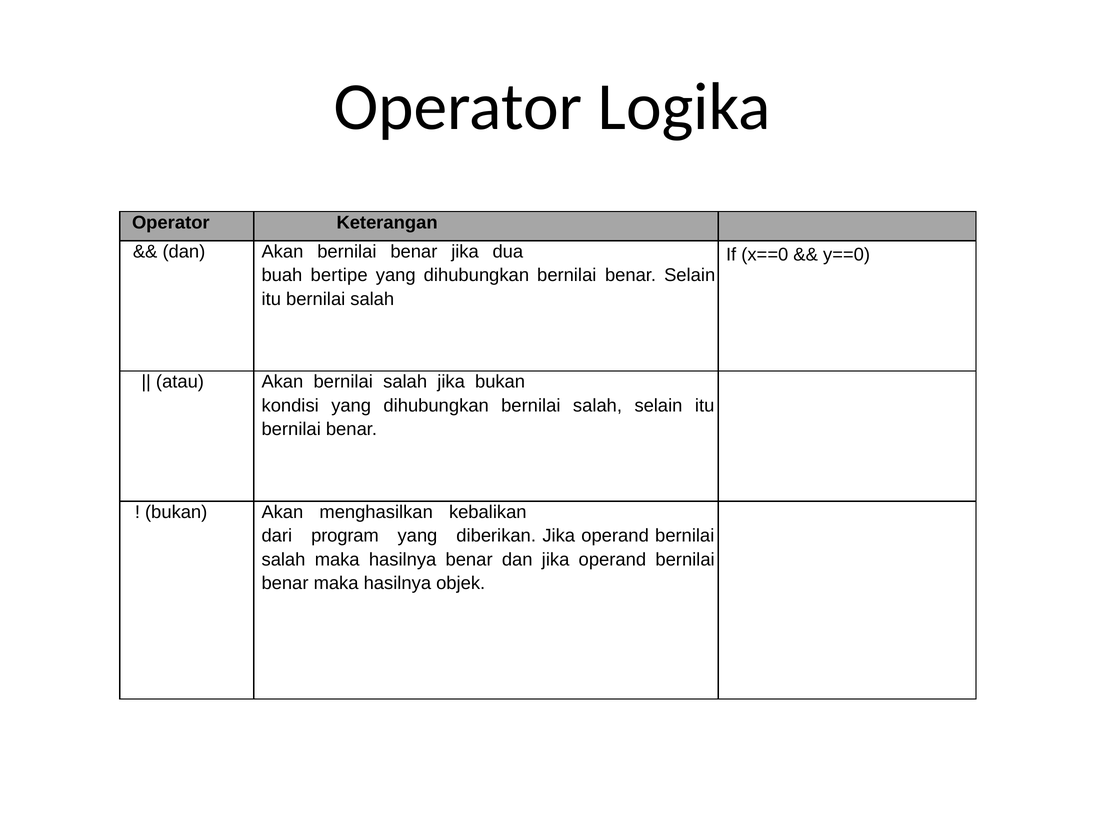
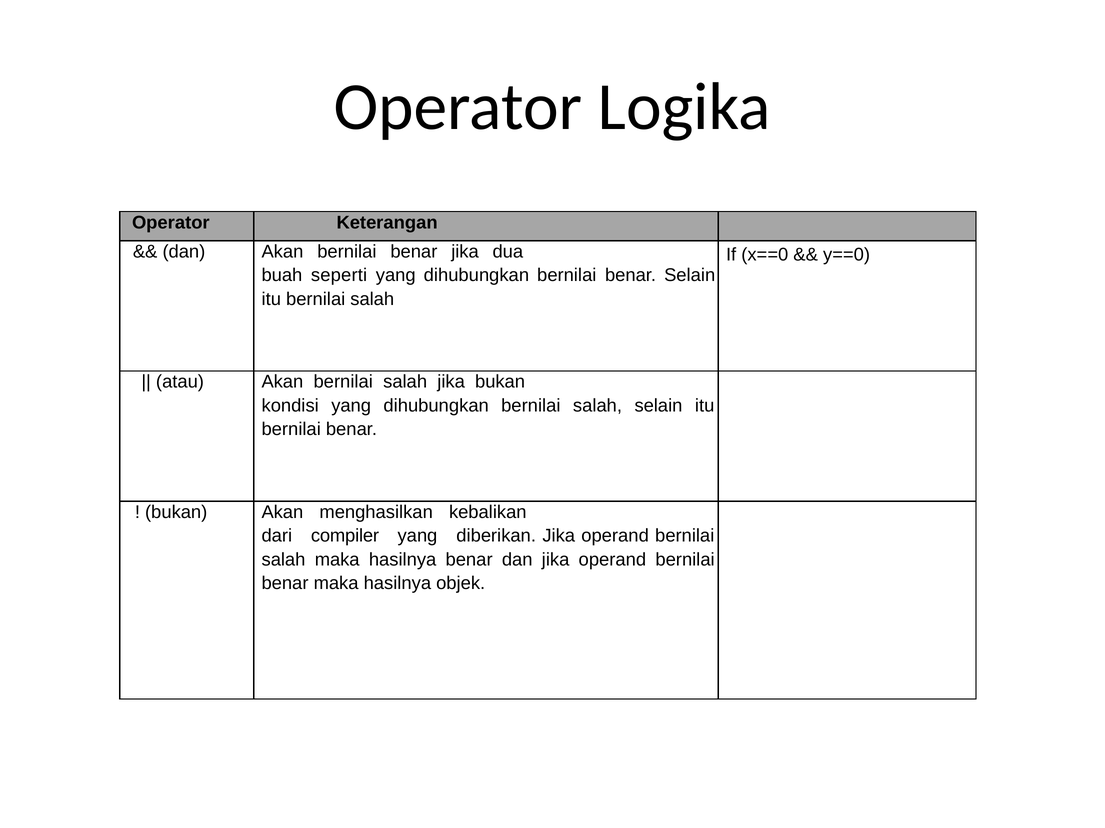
bertipe: bertipe -> seperti (339, 276)
program: program -> compiler (345, 536)
